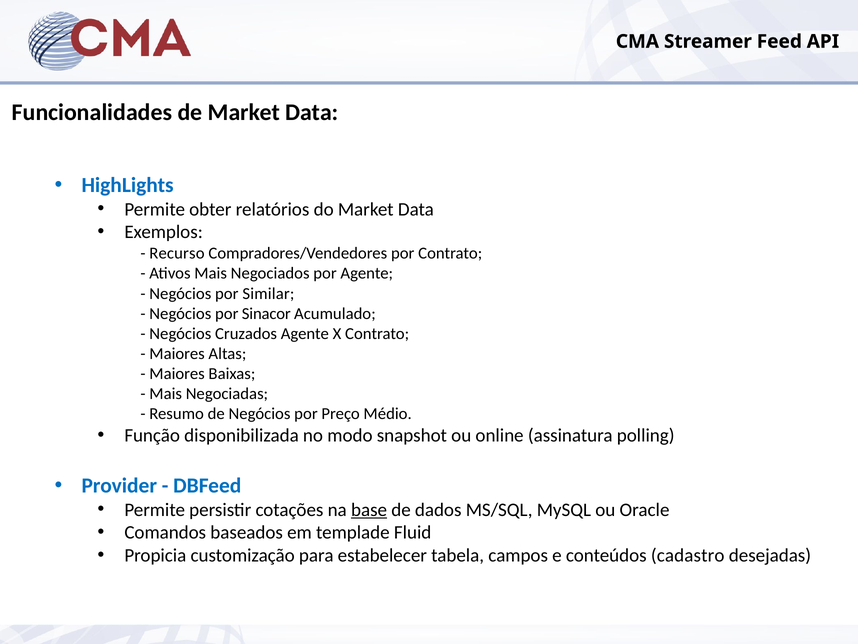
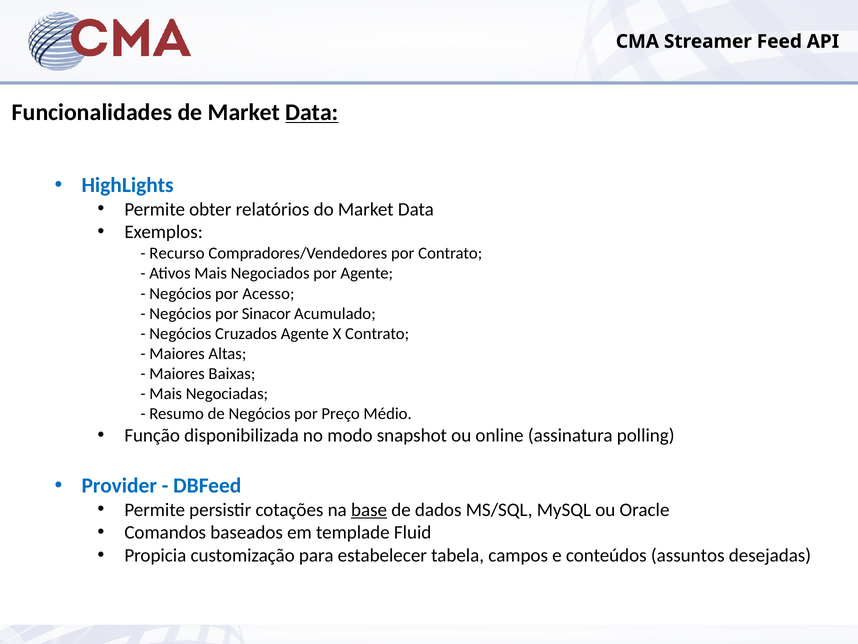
Data underline: none -> present (312, 112)
Similar: Similar -> Acesso (268, 293)
cadastro: cadastro -> assuntos (688, 555)
